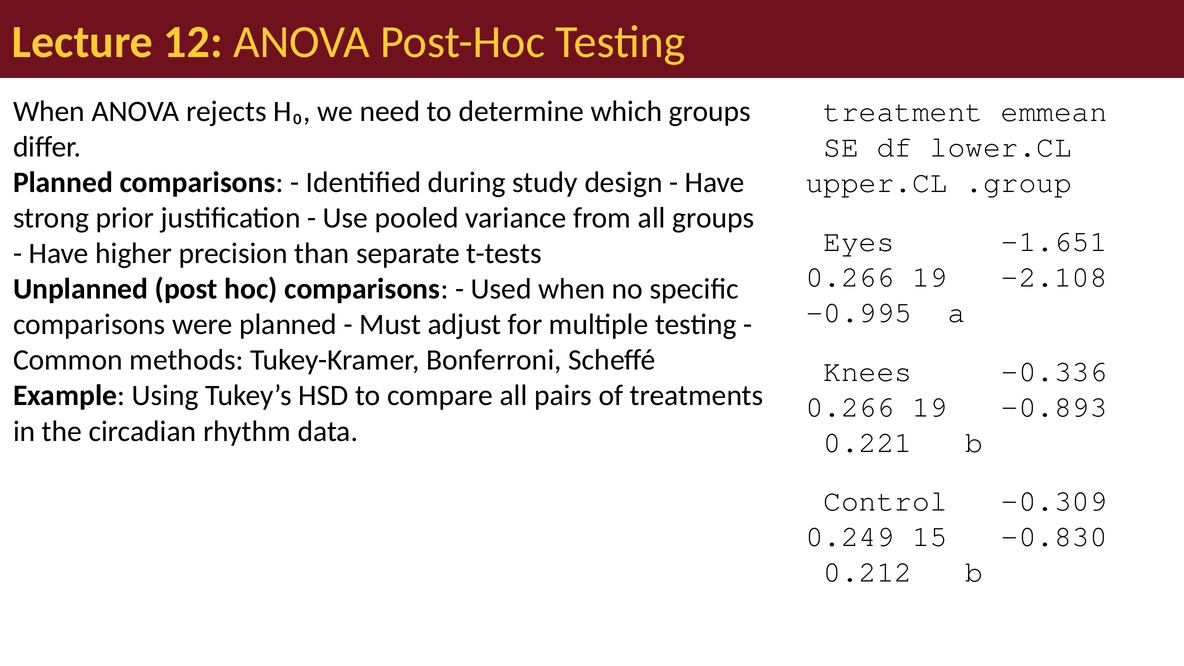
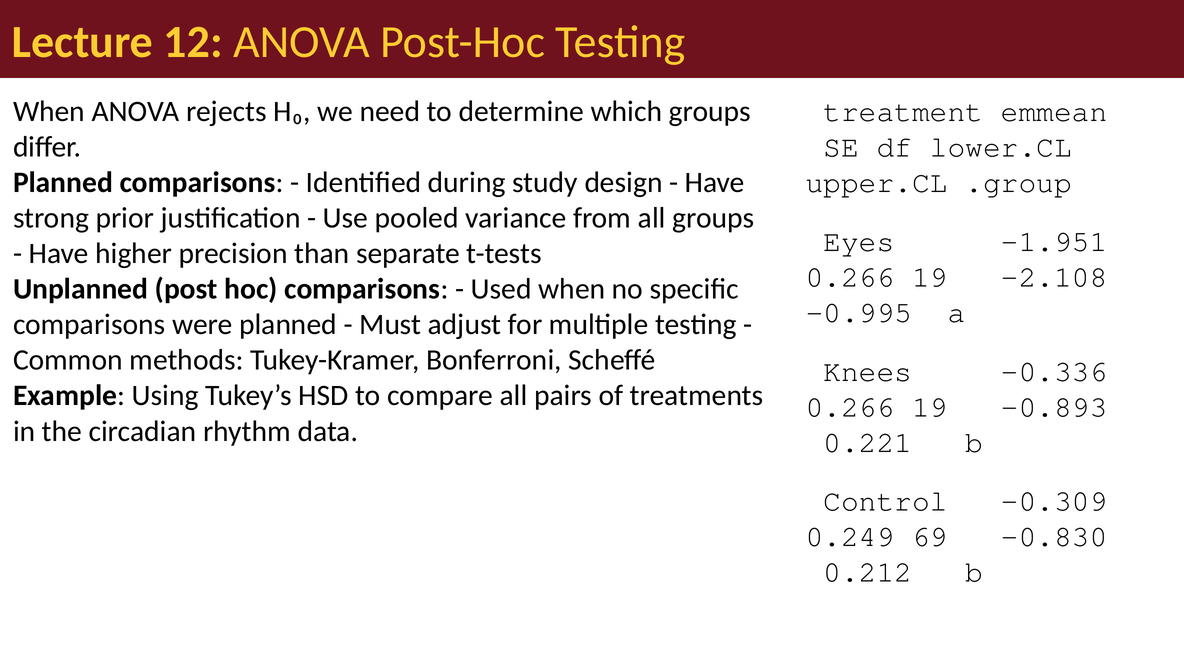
-1.651: -1.651 -> -1.951 (1054, 241)
15: 15 -> 69 (930, 537)
